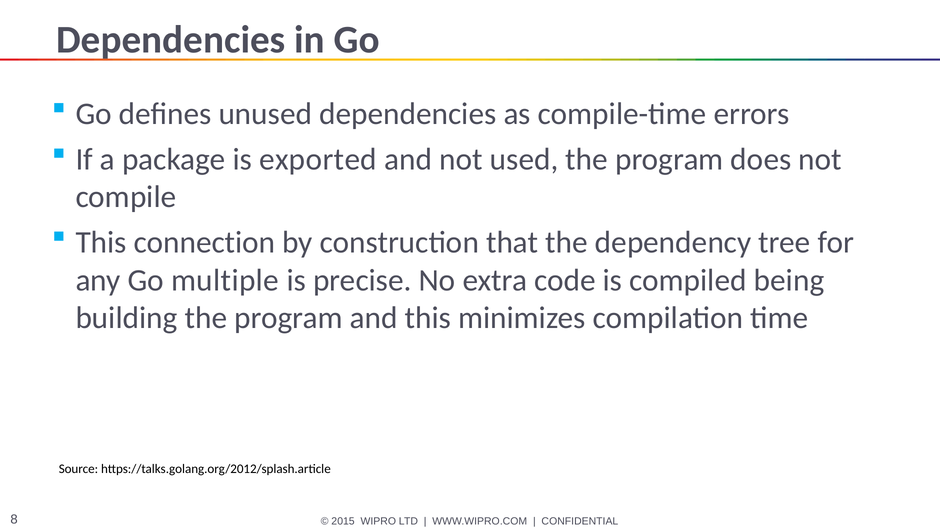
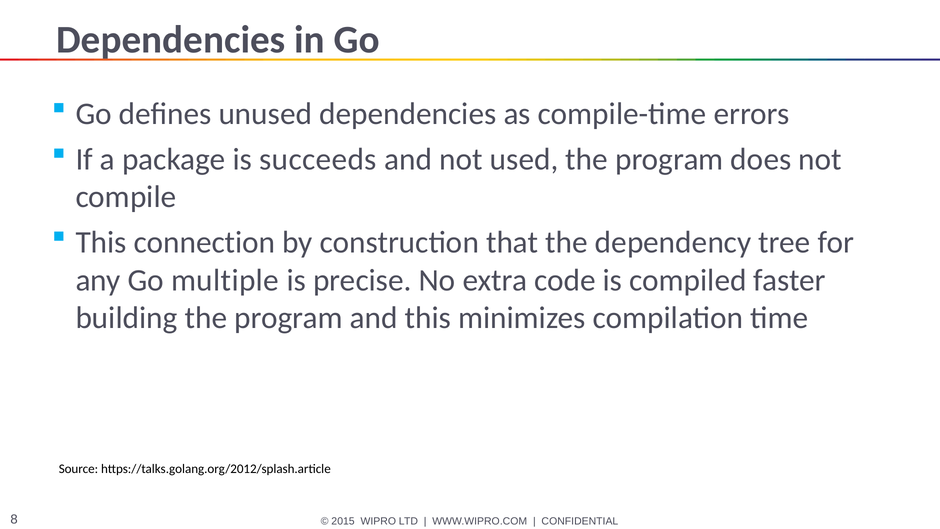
exported: exported -> succeeds (318, 159)
being: being -> faster (789, 280)
